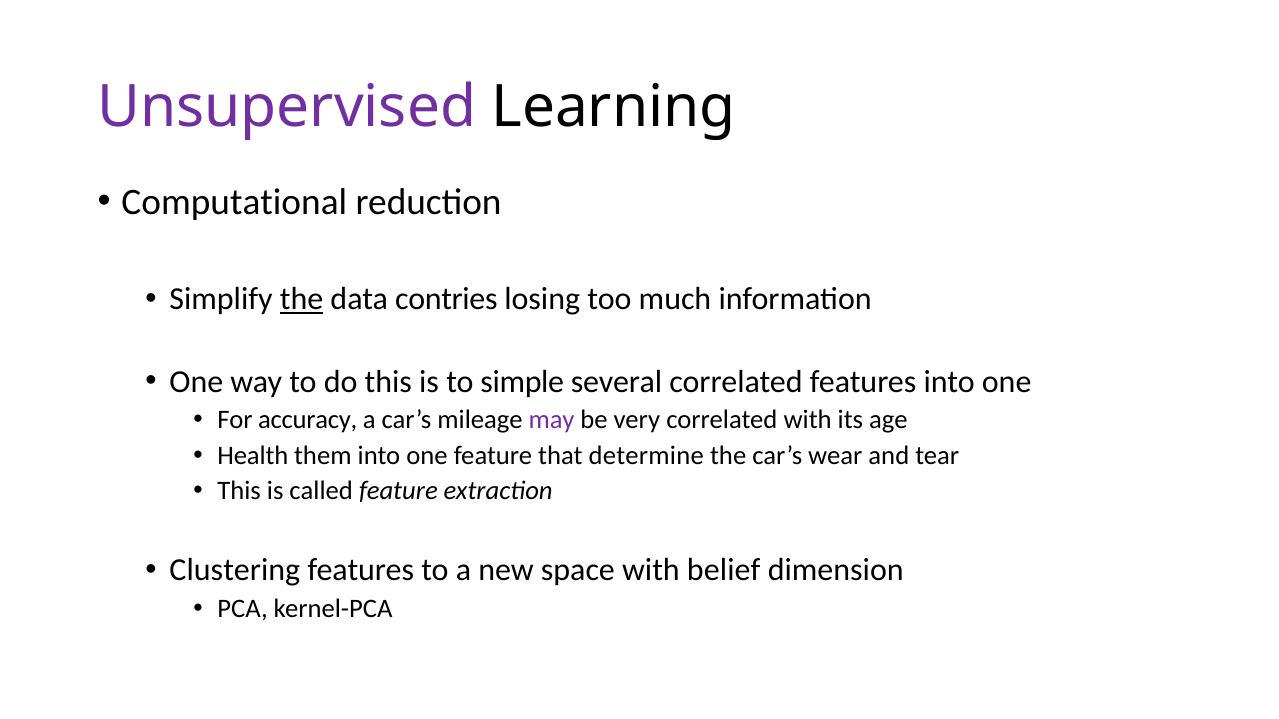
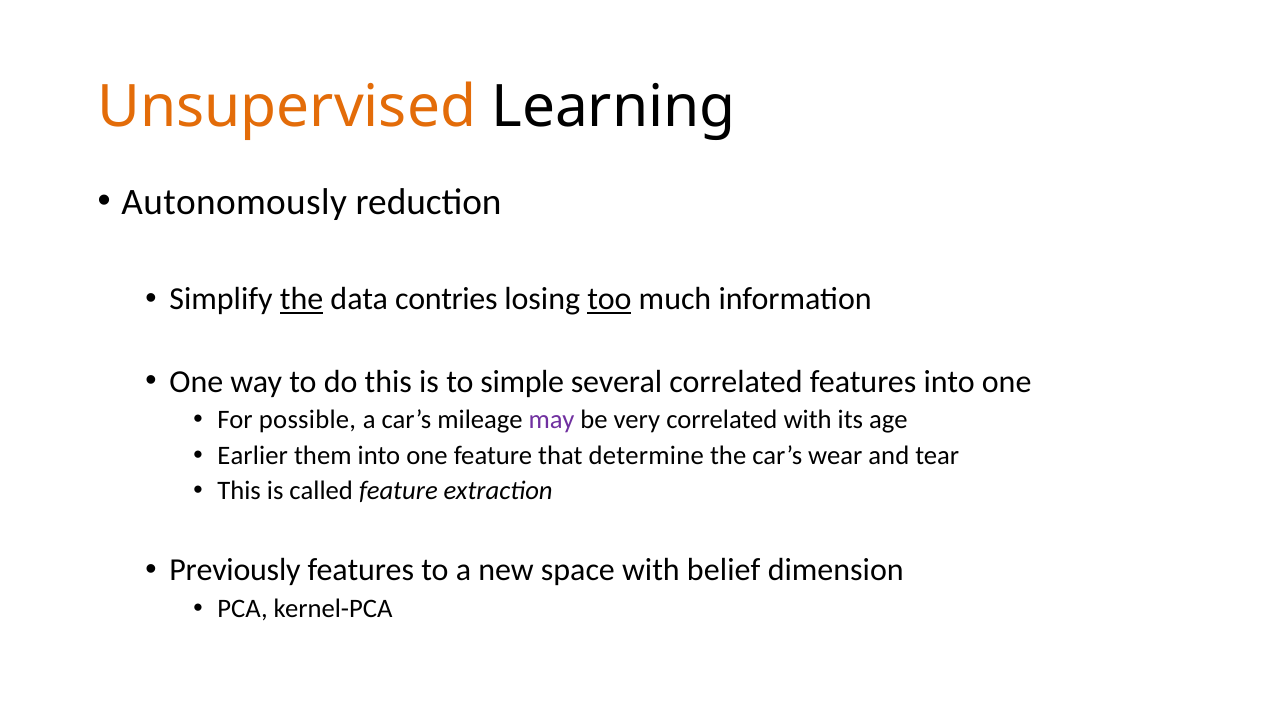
Unsupervised colour: purple -> orange (287, 107)
Computational: Computational -> Autonomously (234, 202)
too underline: none -> present (609, 300)
accuracy: accuracy -> possible (308, 420)
Health: Health -> Earlier (253, 456)
Clustering: Clustering -> Previously (235, 571)
